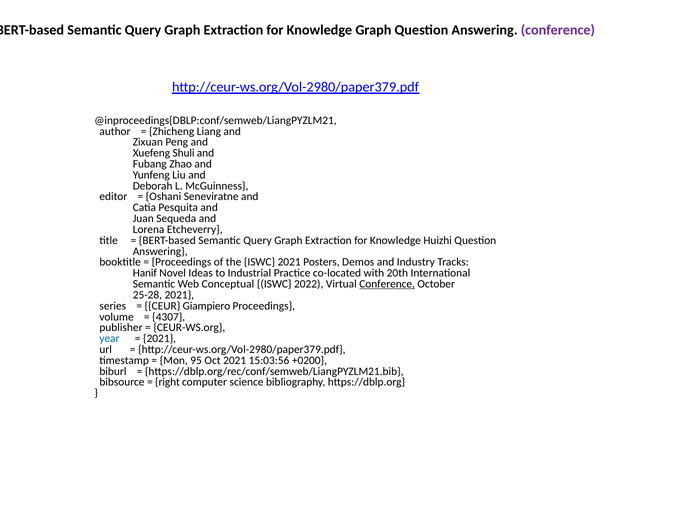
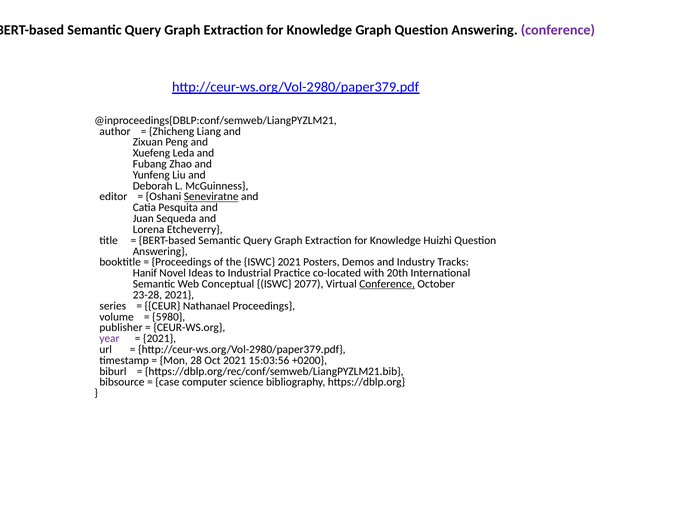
Shuli: Shuli -> Leda (184, 153)
Seneviratne underline: none -> present (211, 197)
2022: 2022 -> 2077 (309, 284)
25-28: 25-28 -> 23-28 (147, 295)
Giampiero: Giampiero -> Nathanael (207, 306)
4307: 4307 -> 5980 (169, 317)
year colour: blue -> purple (109, 339)
95: 95 -> 28 (196, 361)
right: right -> case (167, 382)
